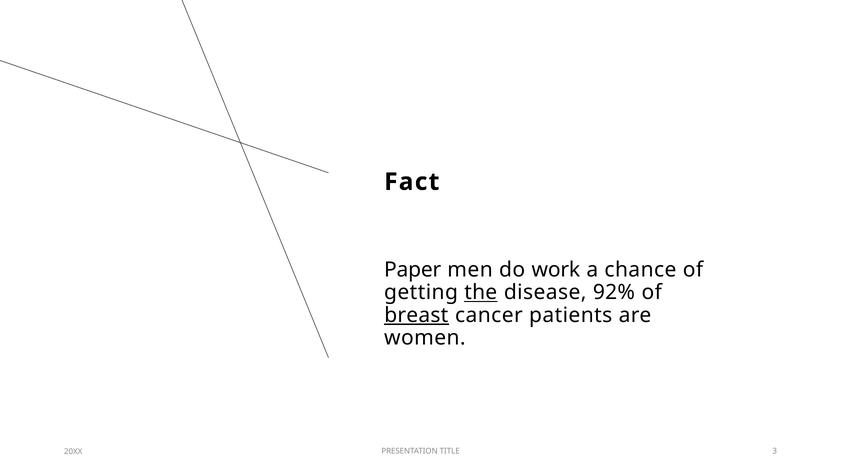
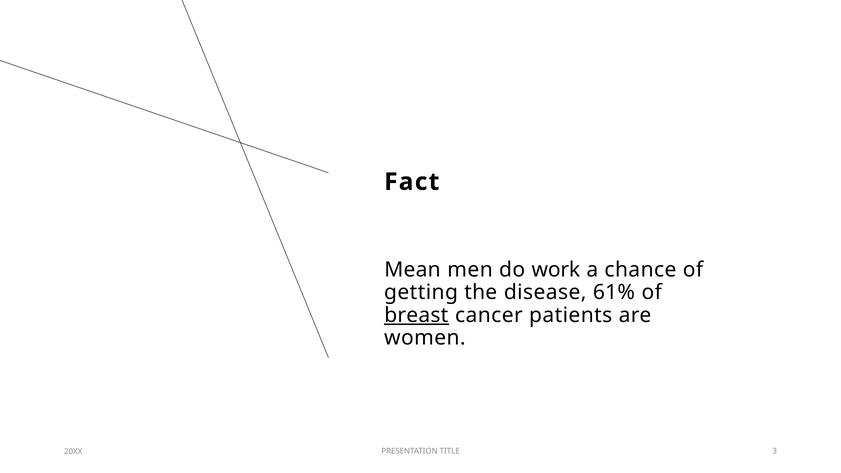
Paper: Paper -> Mean (412, 270)
the underline: present -> none (481, 292)
92%: 92% -> 61% (614, 292)
